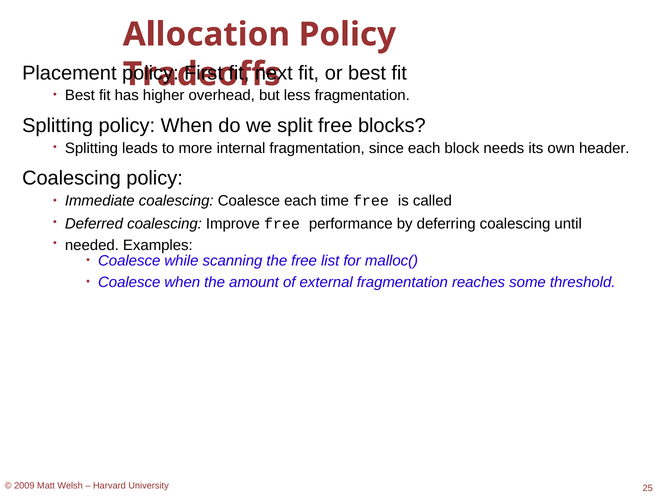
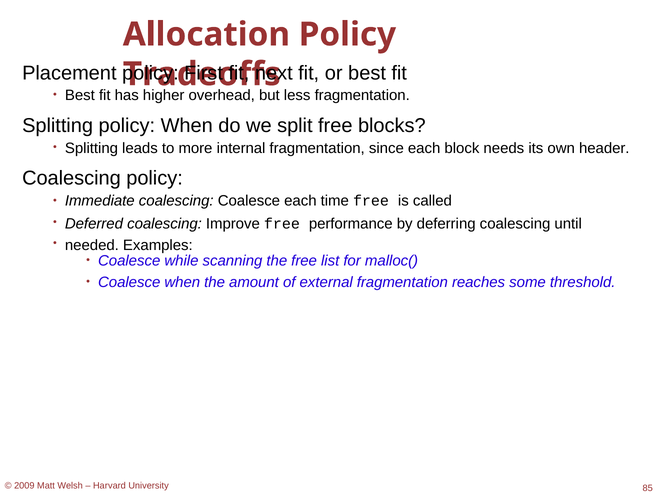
25: 25 -> 85 (648, 488)
